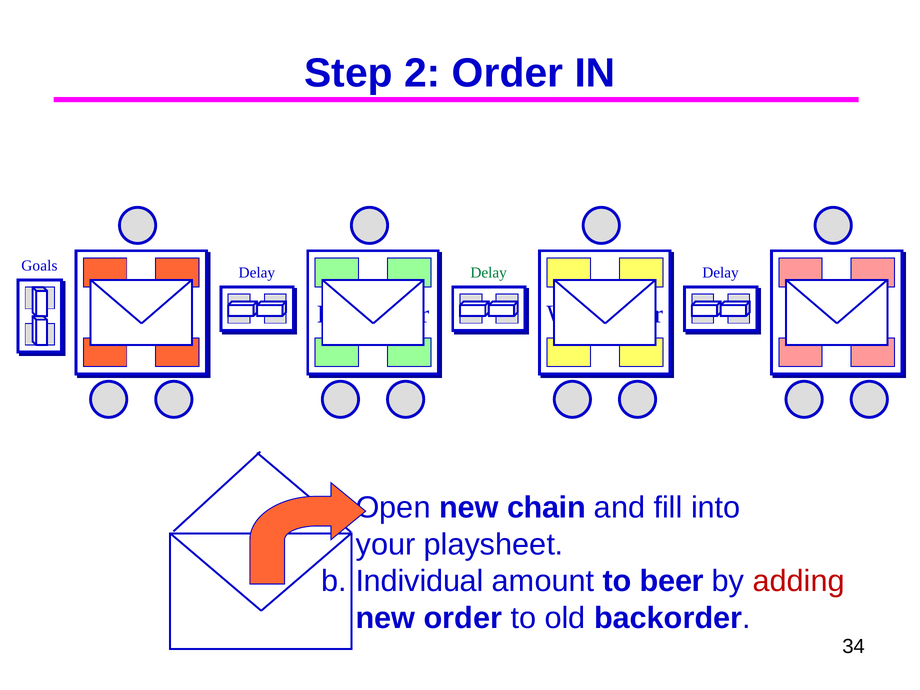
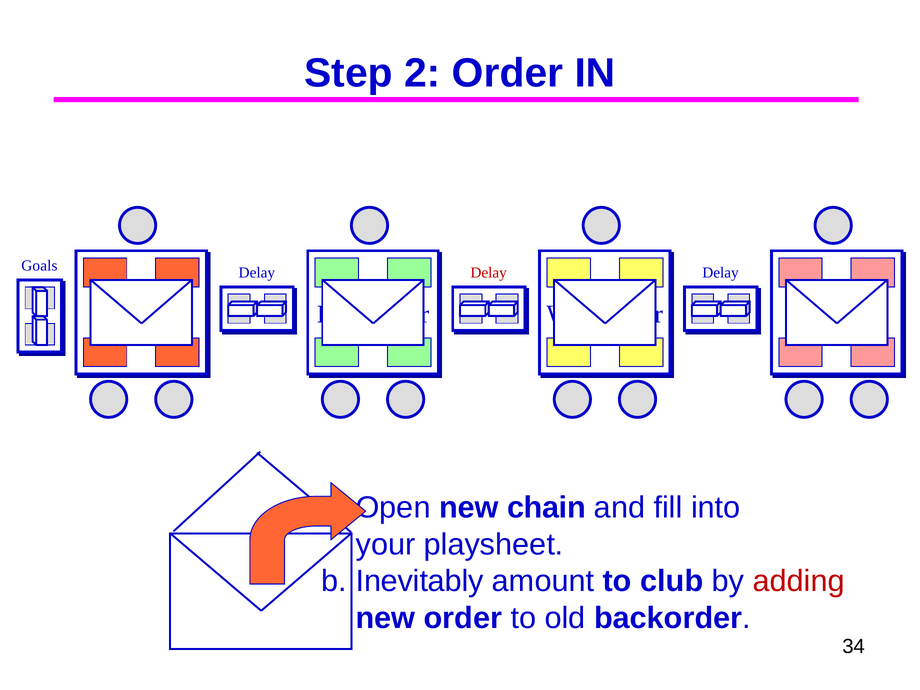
Delay colour: green -> red (489, 273)
Individual: Individual -> Inevitably (420, 581)
beer: beer -> club (672, 581)
